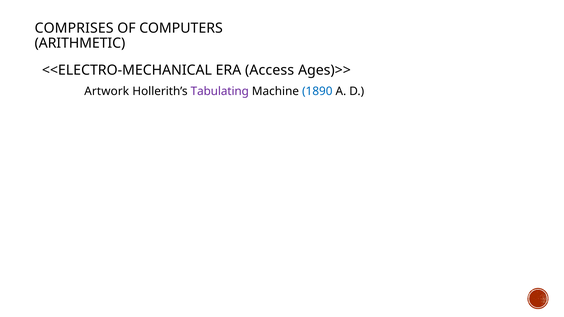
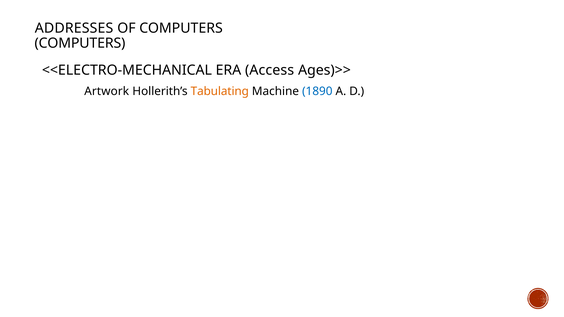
COMPRISES: COMPRISES -> ADDRESSES (74, 28)
ARITHMETIC: ARITHMETIC -> COMPUTERS (80, 43)
Tabulating colour: purple -> orange (220, 91)
